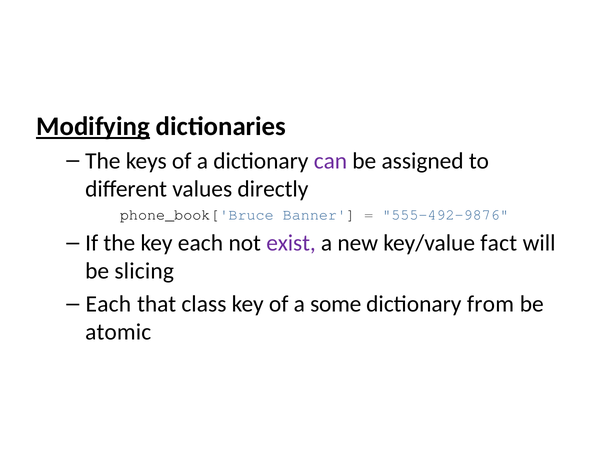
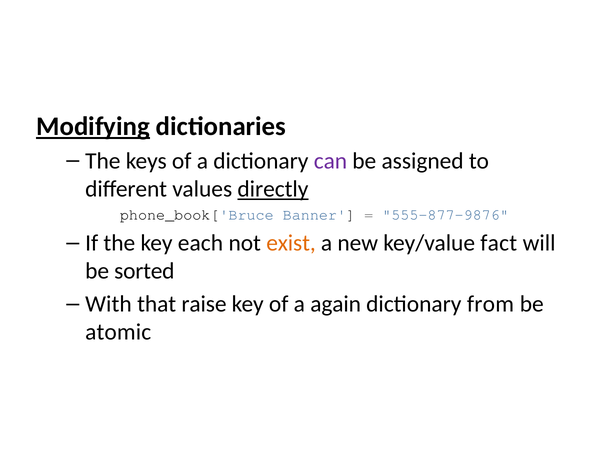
directly underline: none -> present (273, 189)
555-492-9876: 555-492-9876 -> 555-877-9876 (446, 215)
exist colour: purple -> orange (291, 243)
slicing: slicing -> sorted (144, 271)
Each: Each -> With (108, 304)
class: class -> raise (204, 304)
some: some -> again (336, 304)
